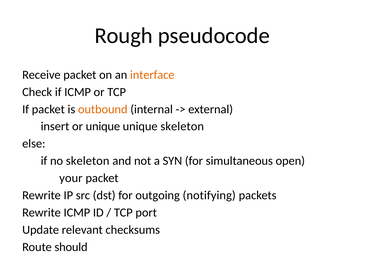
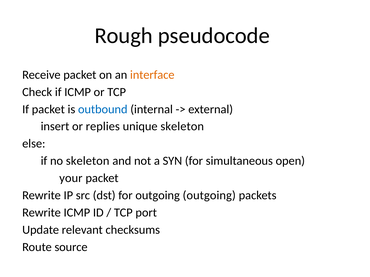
outbound colour: orange -> blue (103, 109)
or unique: unique -> replies (103, 127)
outgoing notifying: notifying -> outgoing (209, 196)
should: should -> source (71, 247)
